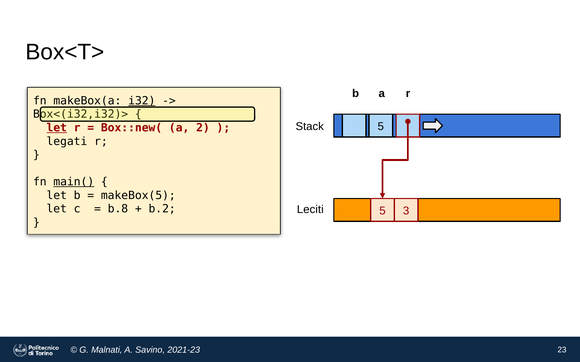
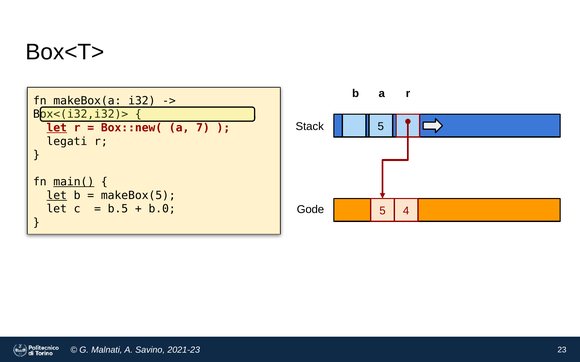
i32 underline: present -> none (142, 101)
2: 2 -> 7 (203, 128)
let underline: none -> present (57, 196)
b.8: b.8 -> b.5 (118, 209)
b.2: b.2 -> b.0 (162, 209)
Leciti: Leciti -> Gode (310, 210)
3: 3 -> 4 (406, 211)
